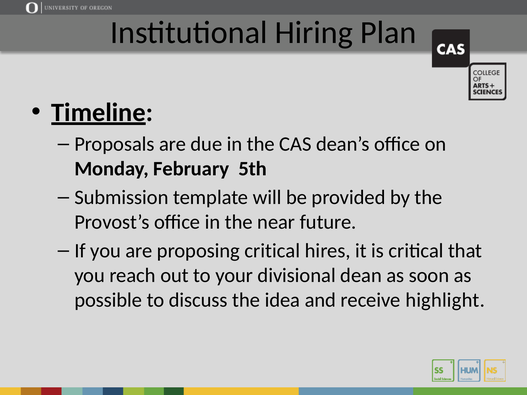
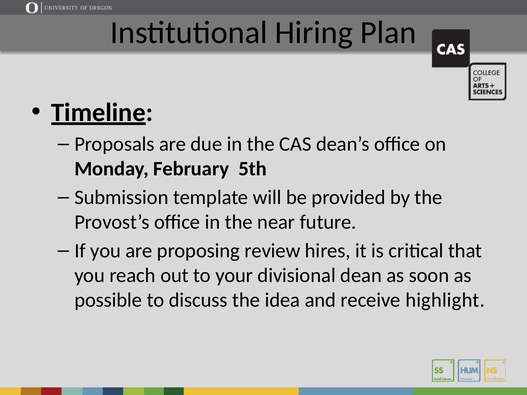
proposing critical: critical -> review (272, 251)
